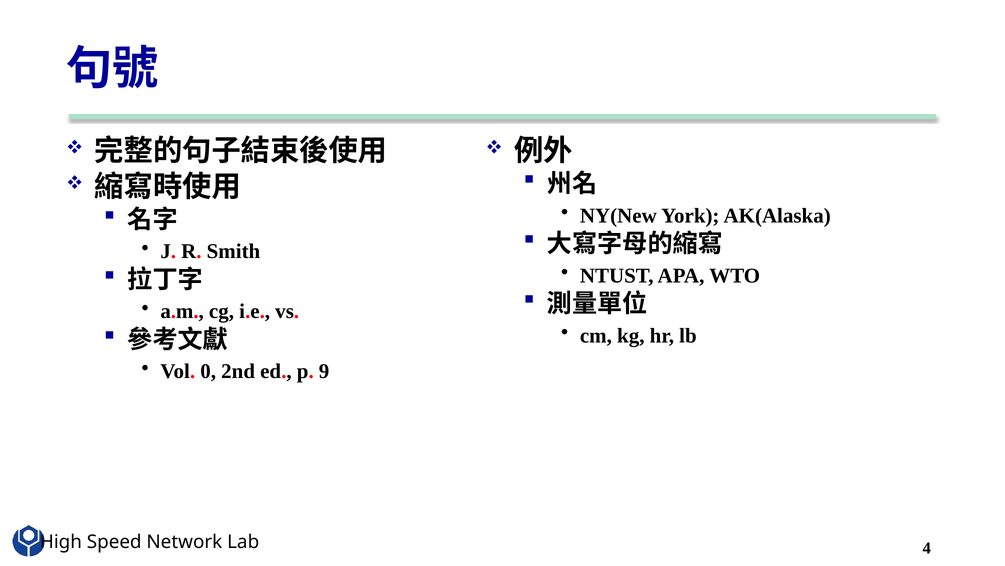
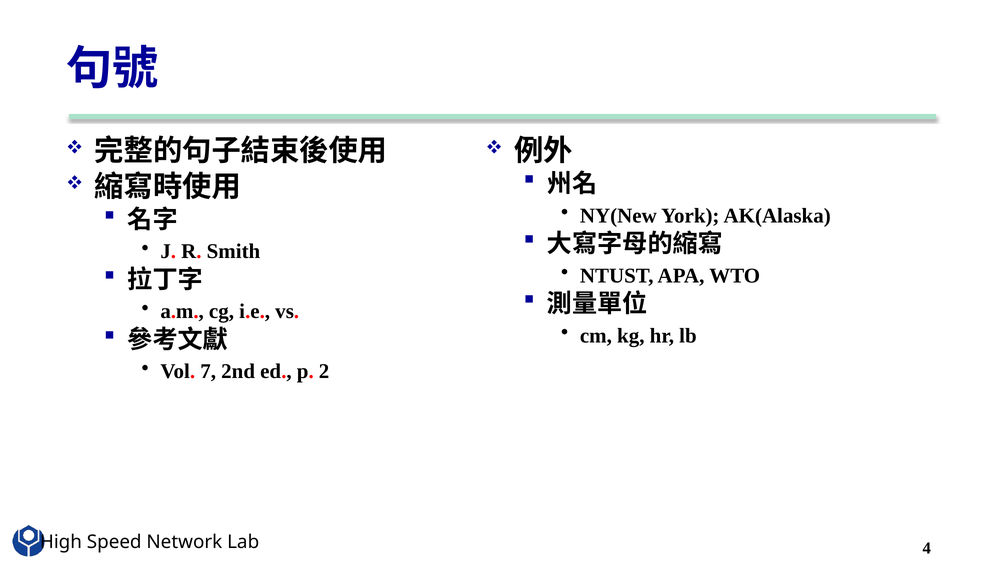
0: 0 -> 7 (208, 371)
9: 9 -> 2 (324, 371)
